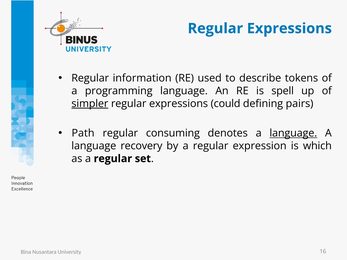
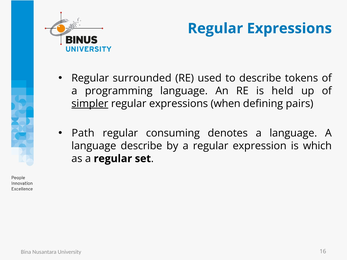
information: information -> surrounded (142, 78)
spell: spell -> held (283, 91)
could: could -> when (226, 104)
language underline: present -> none (293, 133)
language recovery: recovery -> describe (141, 146)
